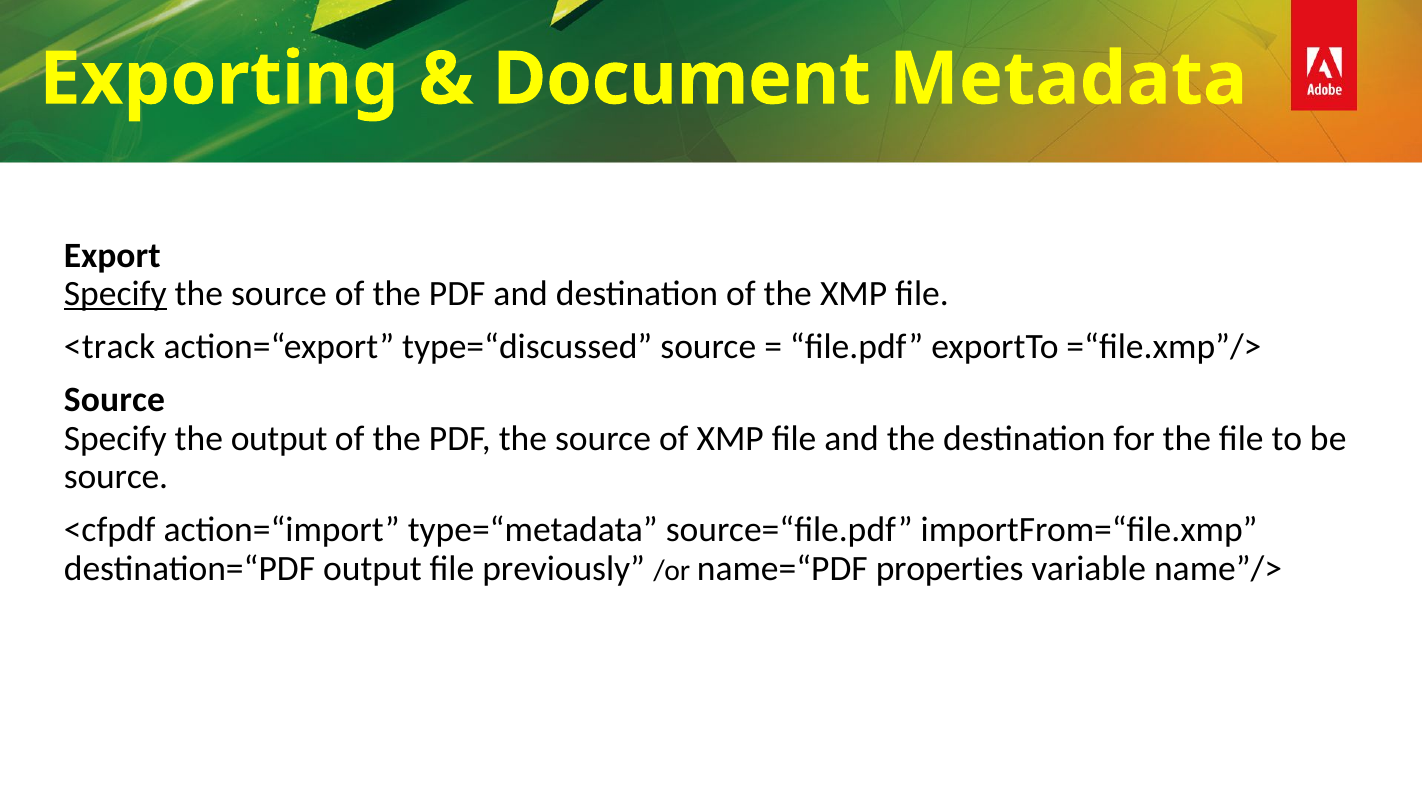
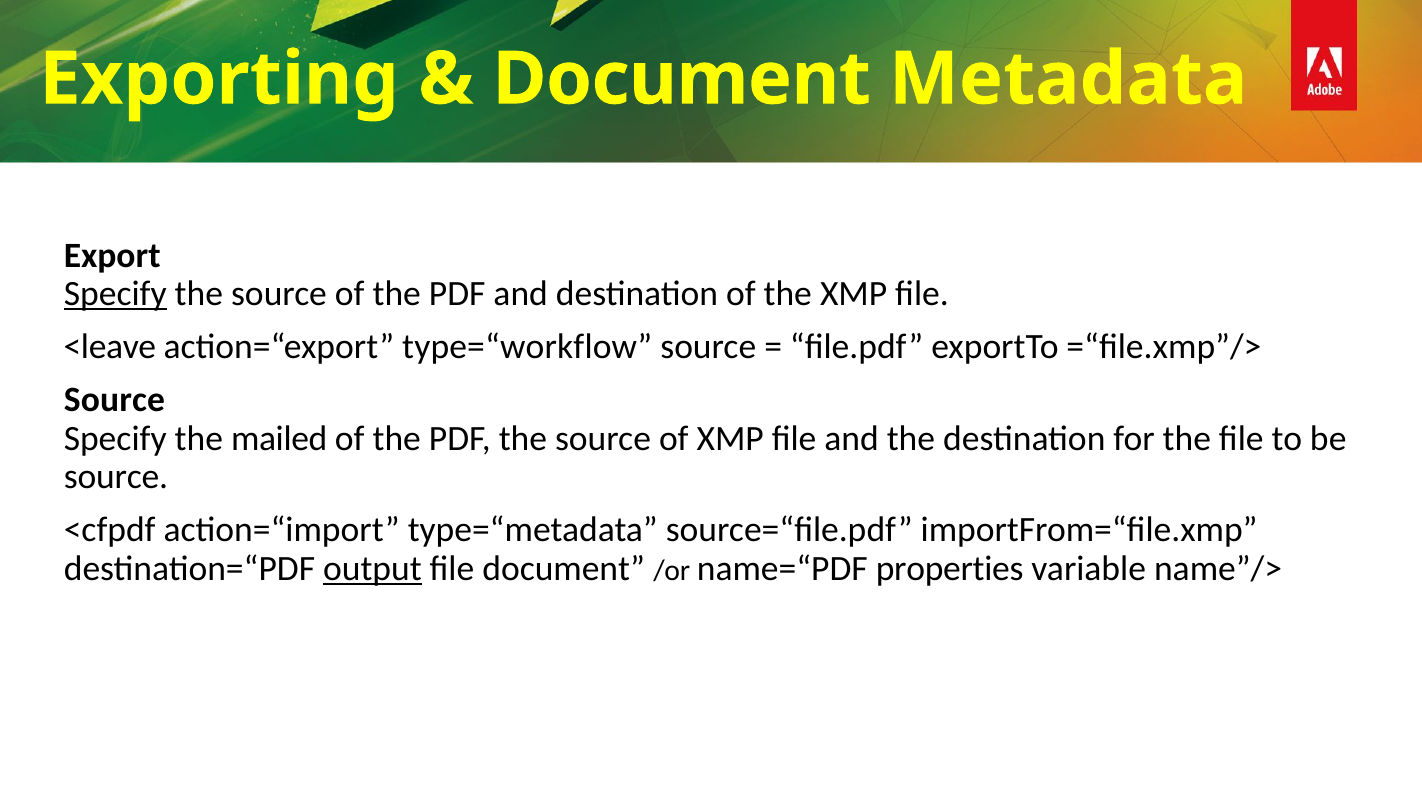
<track: <track -> <leave (110, 347)
type=“discussed: type=“discussed -> type=“workflow (527, 347)
the output: output -> mailed (279, 439)
output underline: none -> present (372, 569)
file previously: previously -> document (564, 569)
